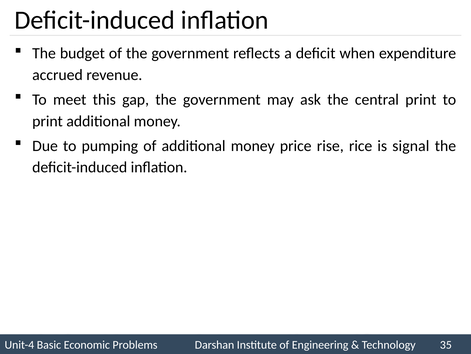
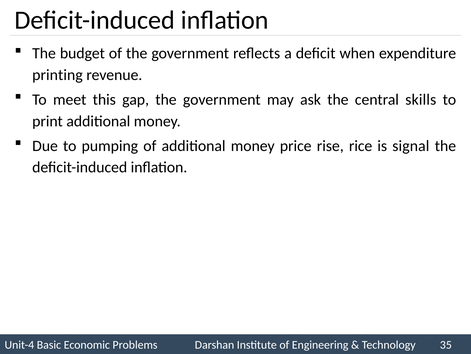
accrued: accrued -> printing (57, 75)
central print: print -> skills (421, 99)
